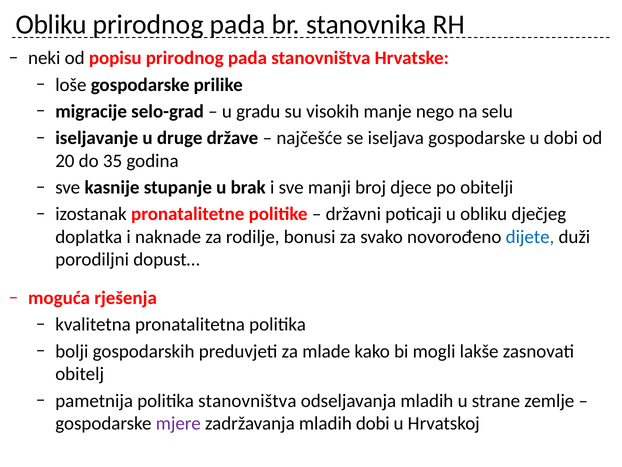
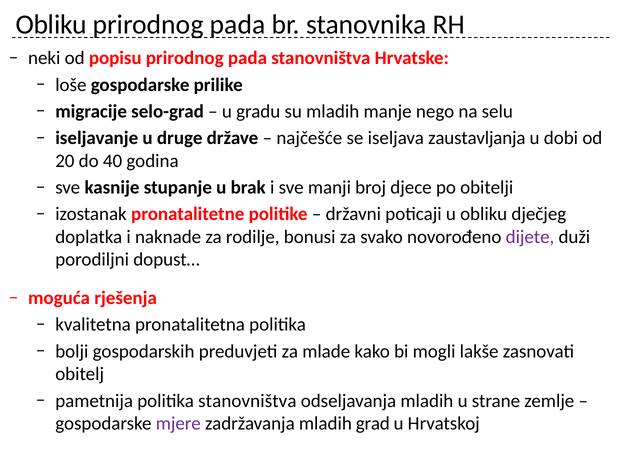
su visokih: visokih -> mladih (333, 111)
iseljava gospodarske: gospodarske -> zaustavljanja (477, 138)
35: 35 -> 40 (113, 161)
dijete colour: blue -> purple (530, 237)
mladih dobi: dobi -> grad (373, 423)
